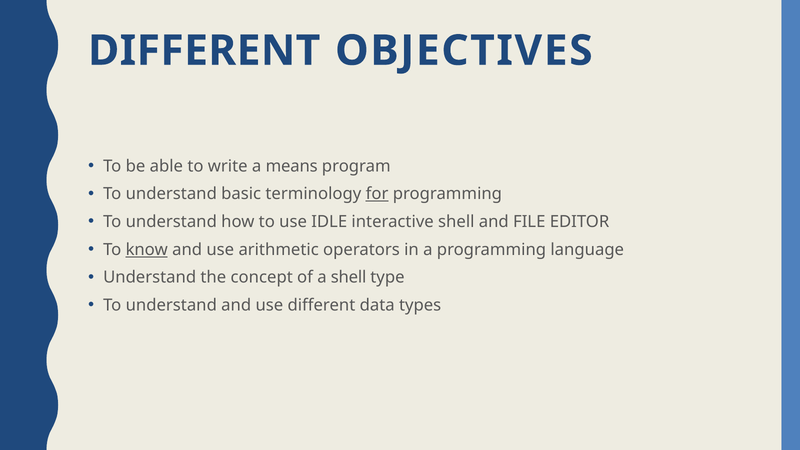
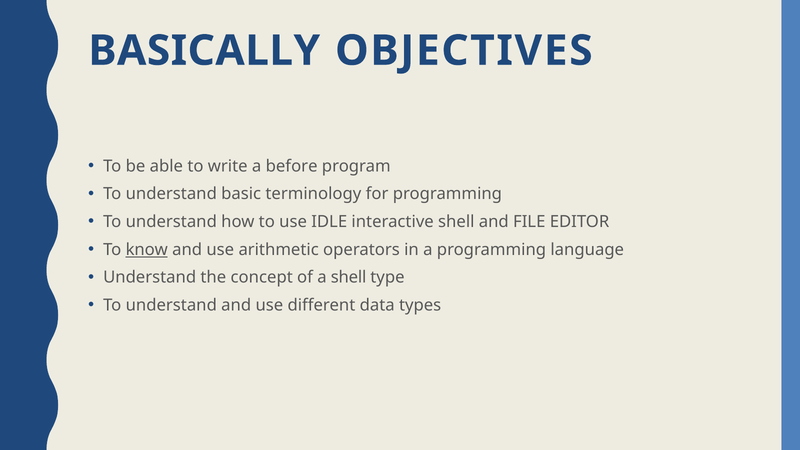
DIFFERENT: DIFFERENT -> BASICALLY (204, 51)
means: means -> before (292, 166)
for underline: present -> none (377, 194)
